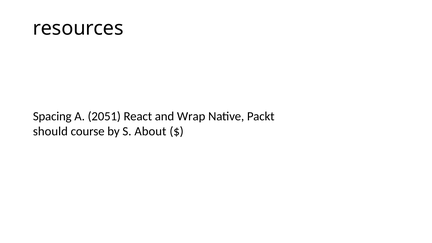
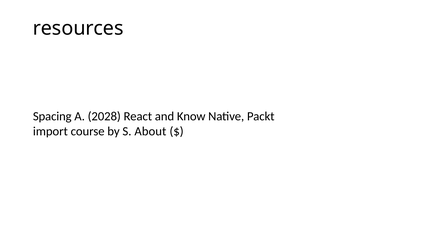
2051: 2051 -> 2028 (104, 116)
Wrap: Wrap -> Know (191, 116)
should: should -> import (50, 131)
